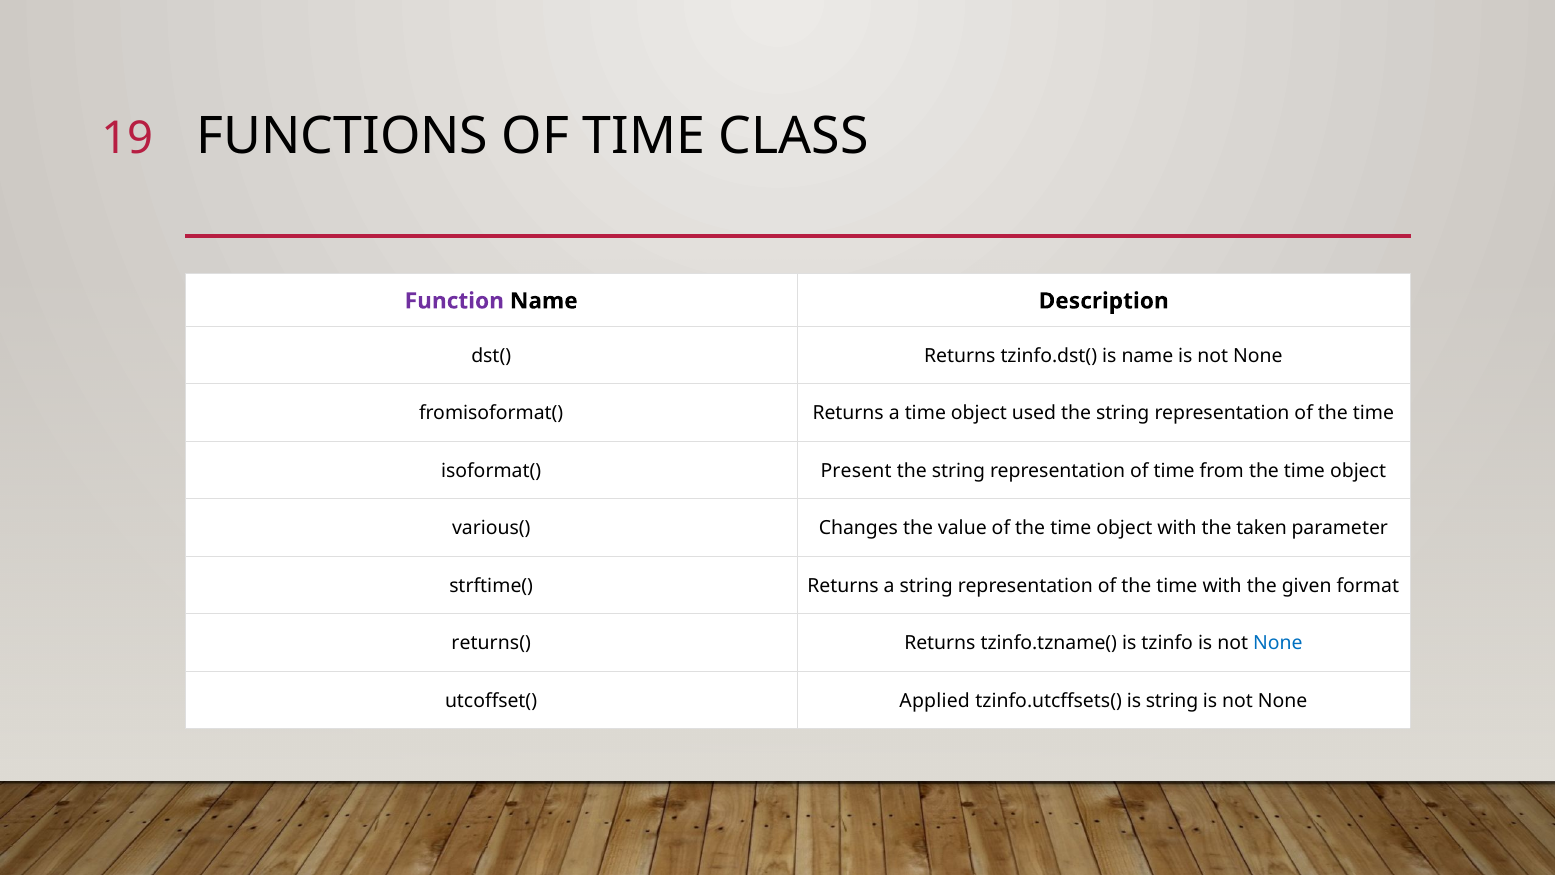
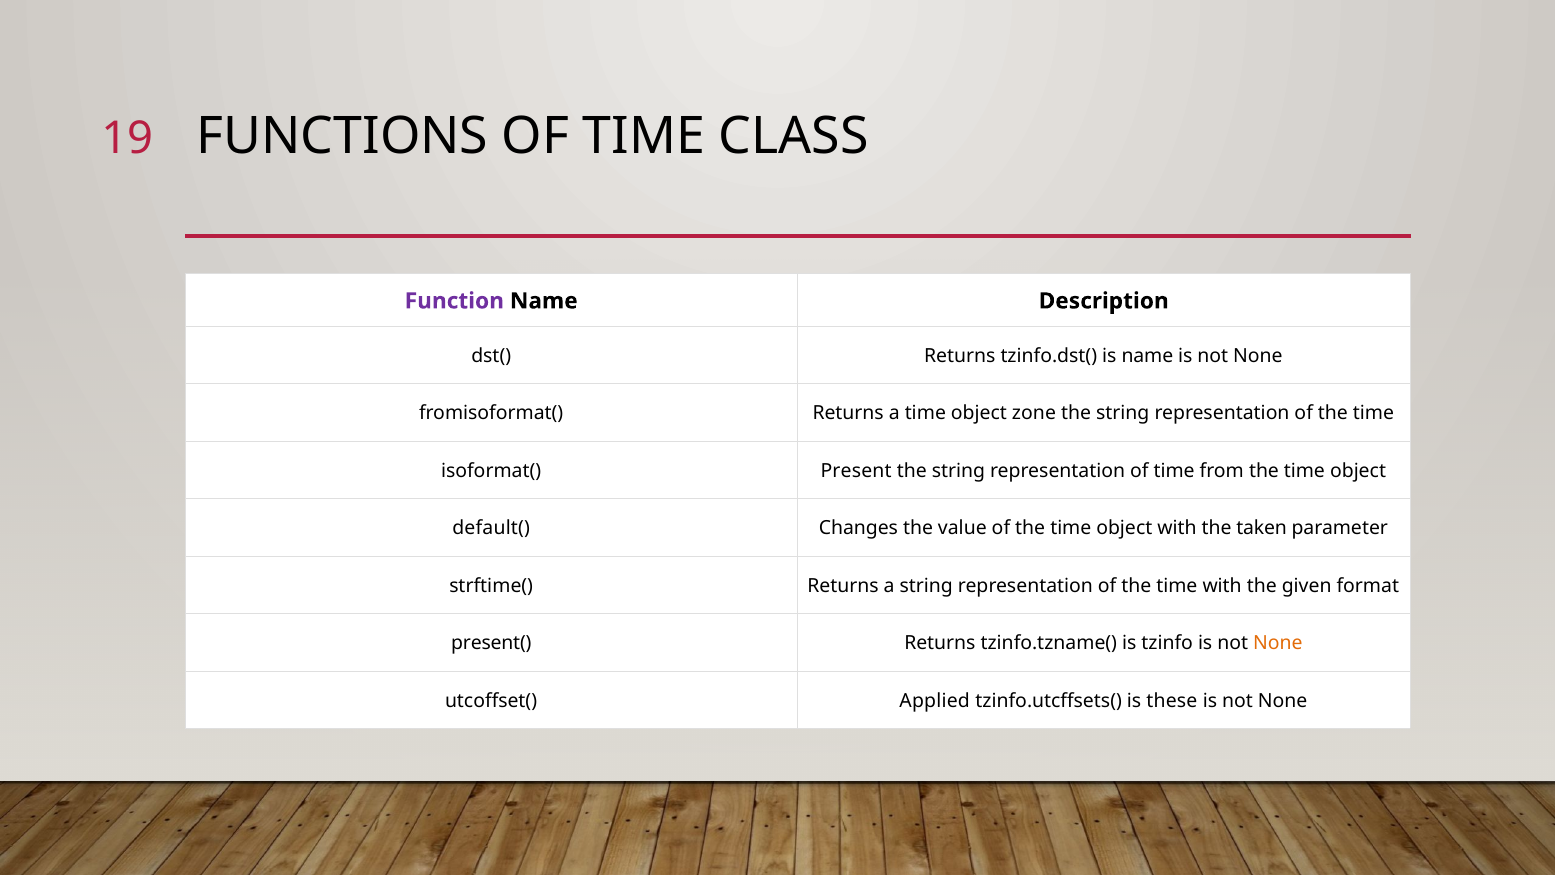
used: used -> zone (1034, 413)
various(: various( -> default( (491, 528)
returns(: returns( -> present( (491, 643)
None colour: blue -> orange (1278, 643)
is string: string -> these (1172, 700)
